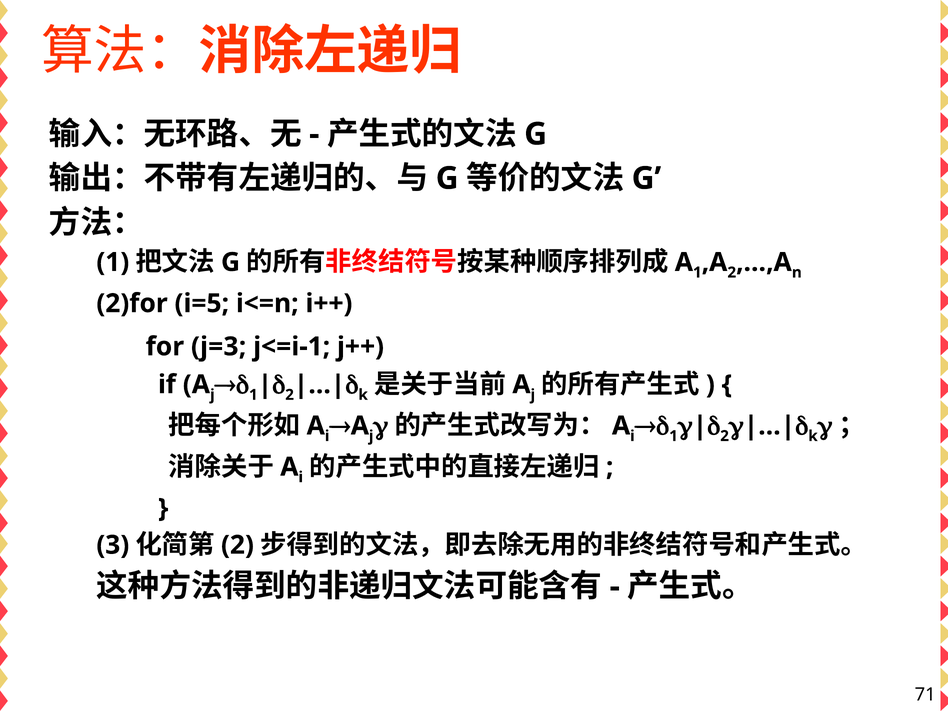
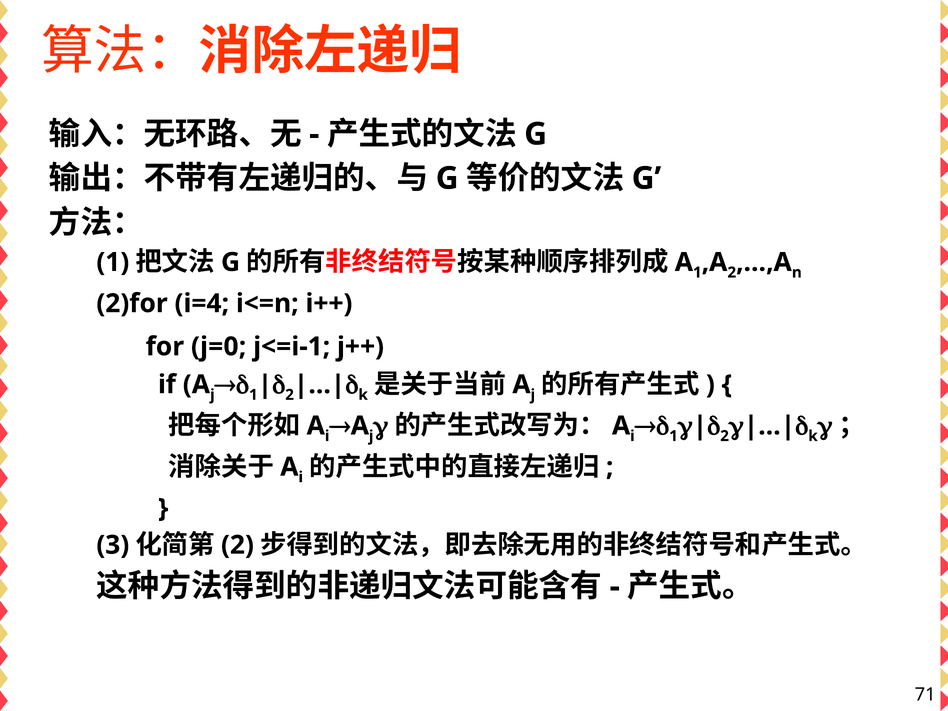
i=5: i=5 -> i=4 (202, 303)
j=3: j=3 -> j=0 (219, 347)
